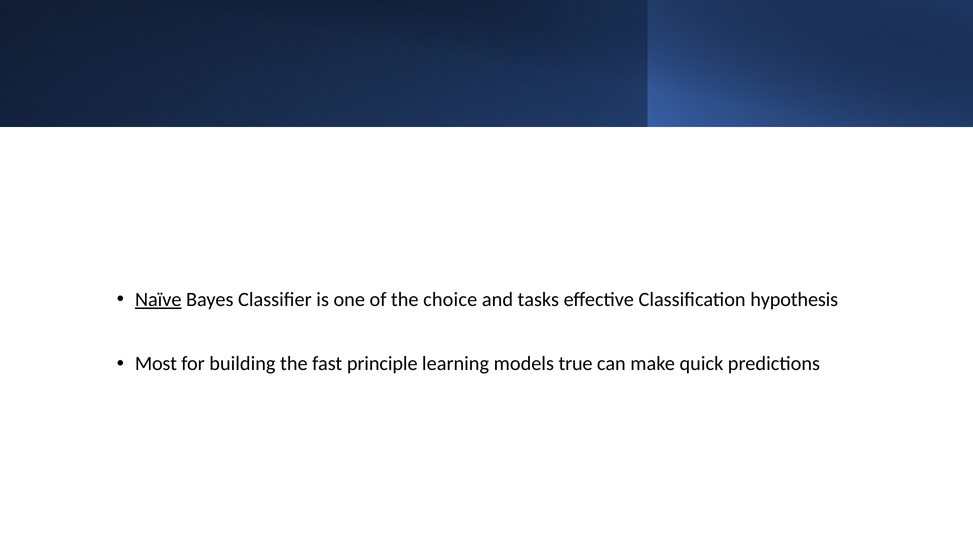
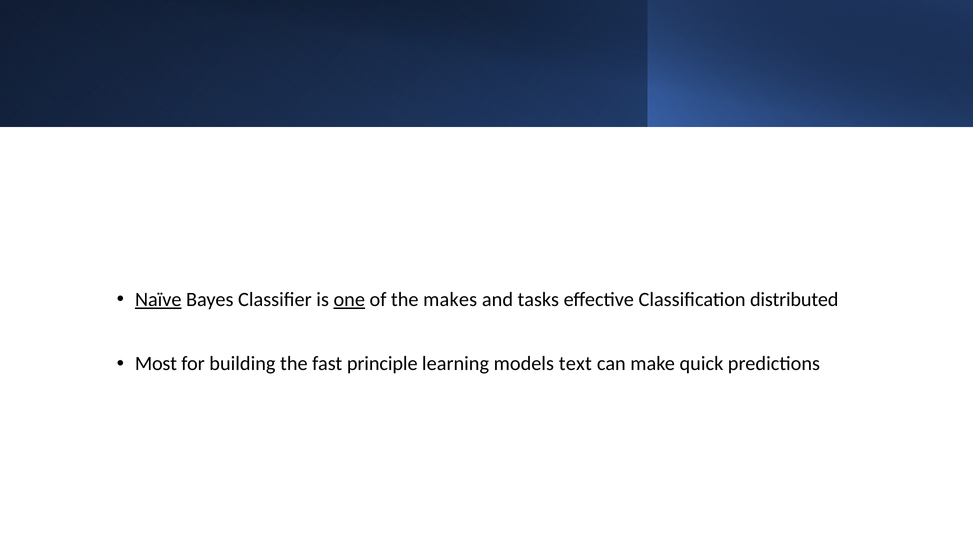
one underline: none -> present (349, 300)
choice: choice -> makes (450, 300)
hypothesis: hypothesis -> distributed (794, 300)
true: true -> text (575, 364)
